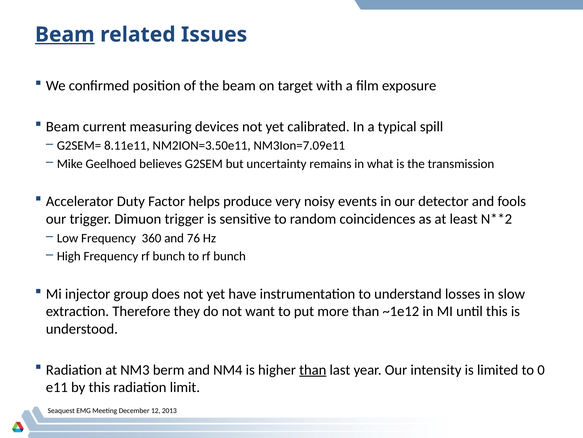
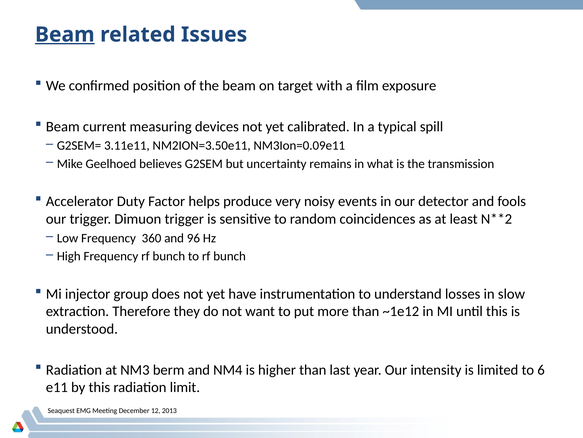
8.11e11: 8.11e11 -> 3.11e11 (127, 145)
NM3Ion=7.09e11: NM3Ion=7.09e11 -> NM3Ion=0.09e11 (299, 145)
76: 76 -> 96 (193, 238)
than underline: present -> none (313, 369)
0: 0 -> 6 (541, 369)
